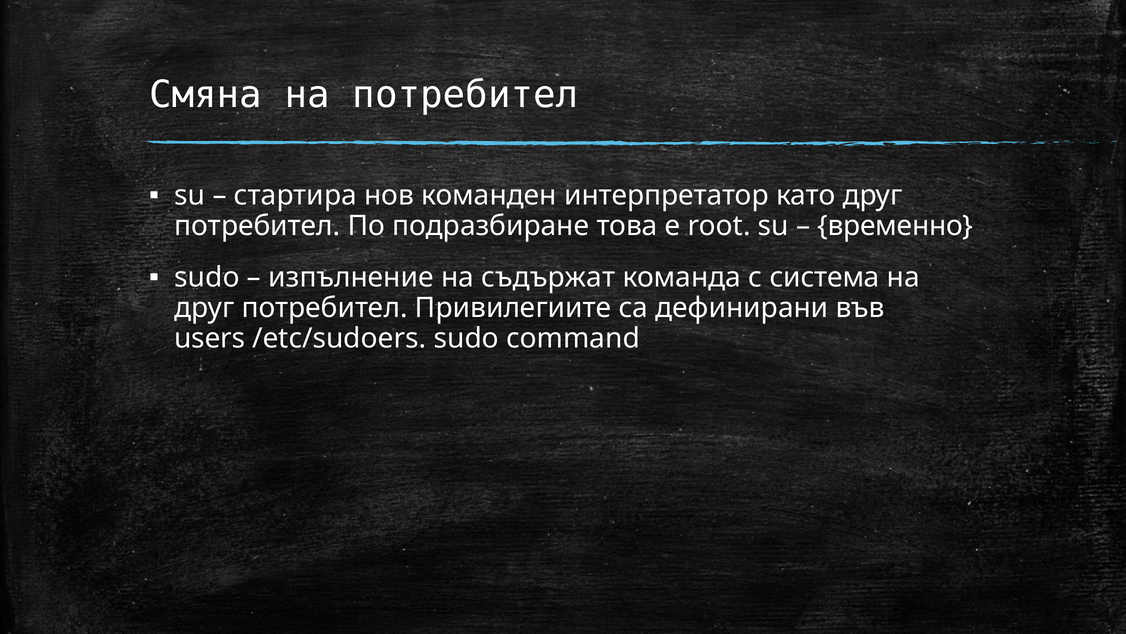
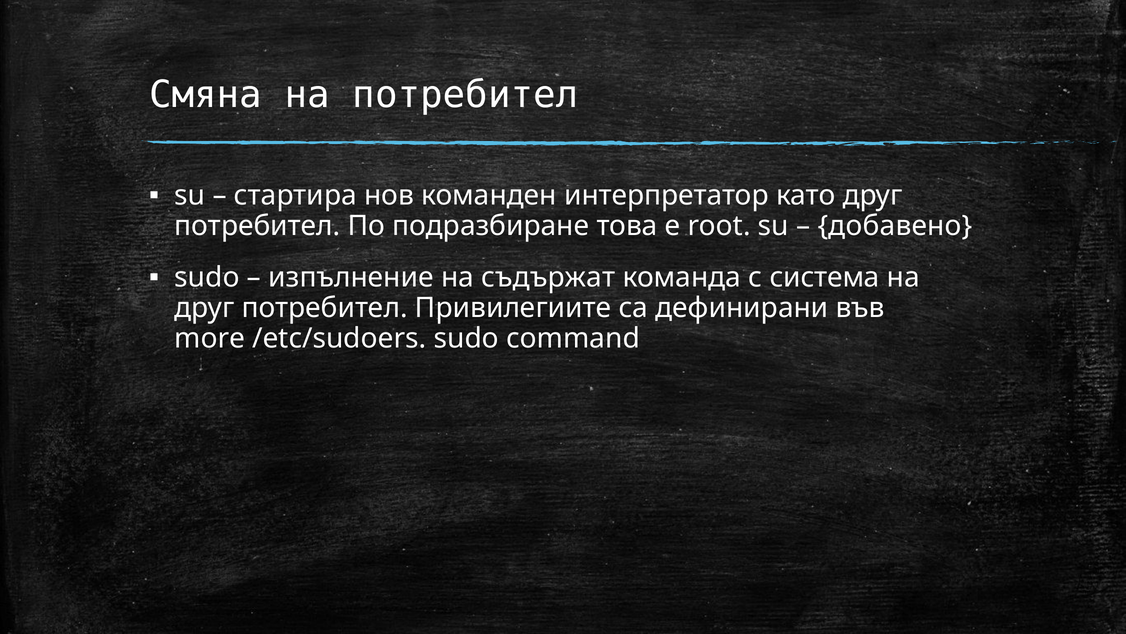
временно: временно -> добавено (895, 226)
users: users -> more (210, 338)
